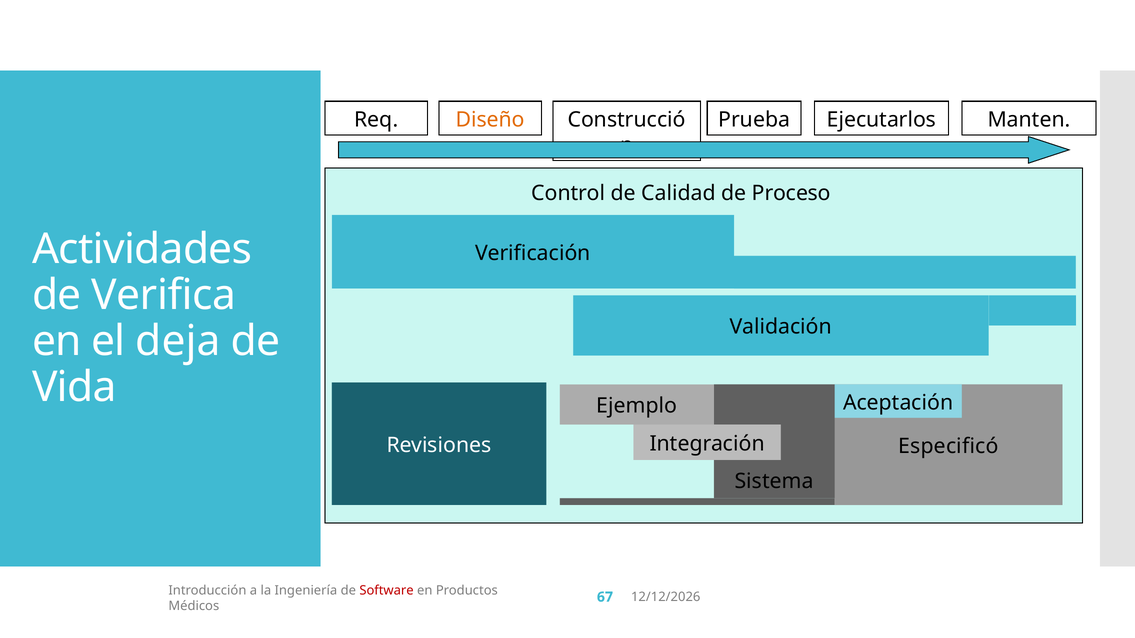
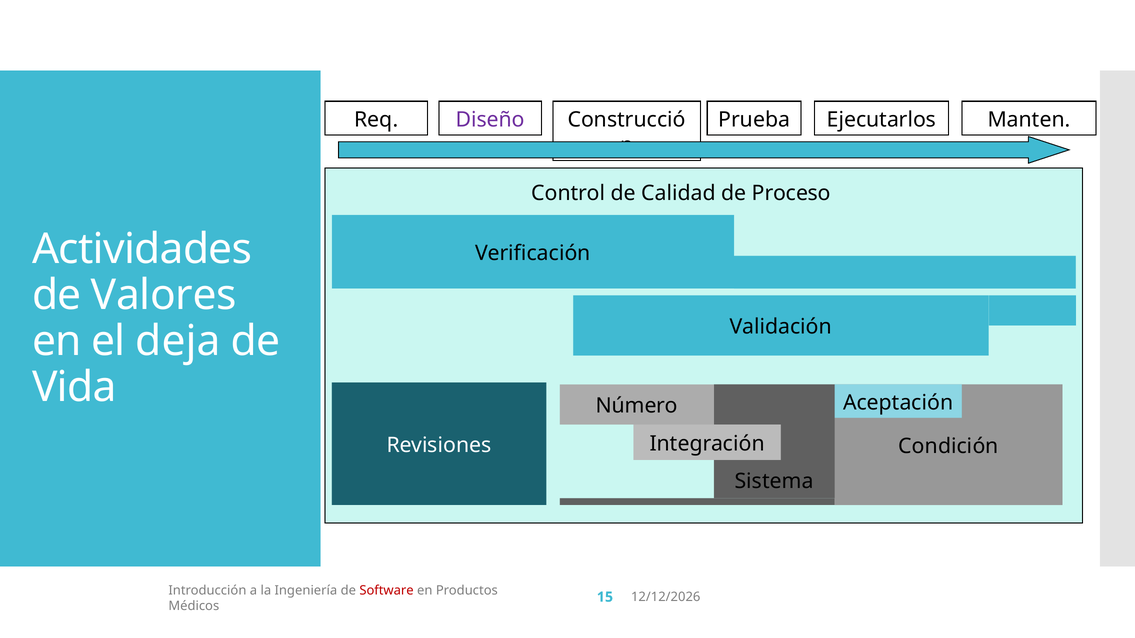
Diseño colour: orange -> purple (490, 120)
Verifica: Verifica -> Valores (164, 296)
Ejemplo: Ejemplo -> Número (637, 406)
Especificó: Especificó -> Condición (948, 446)
67: 67 -> 15 (605, 597)
